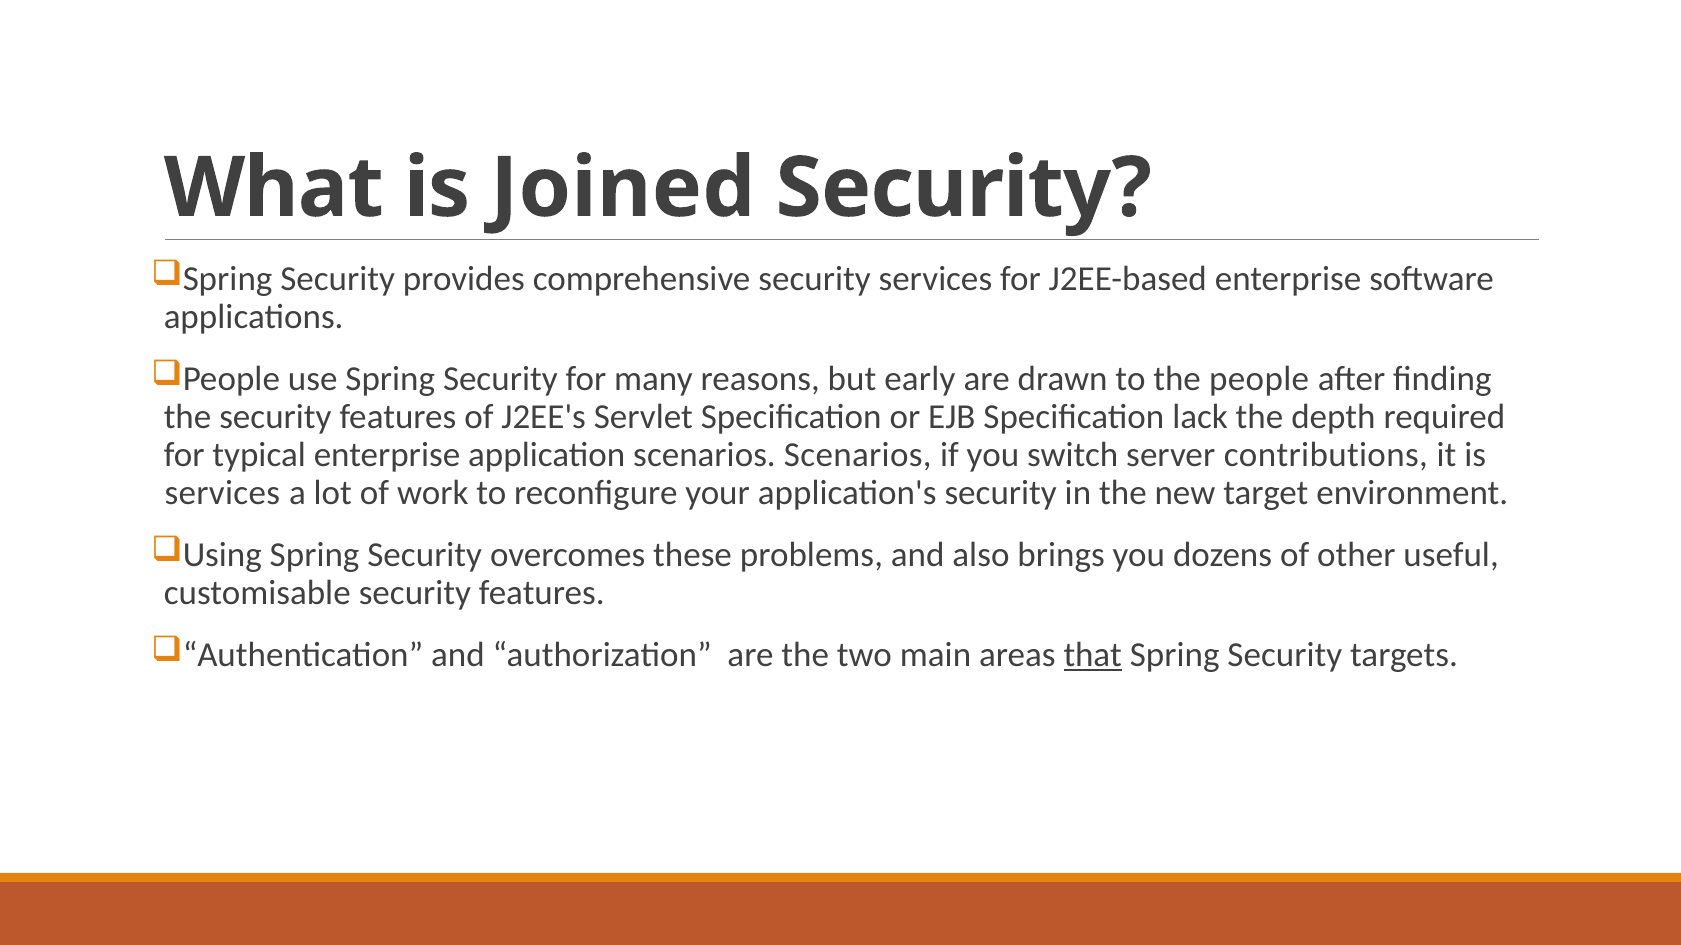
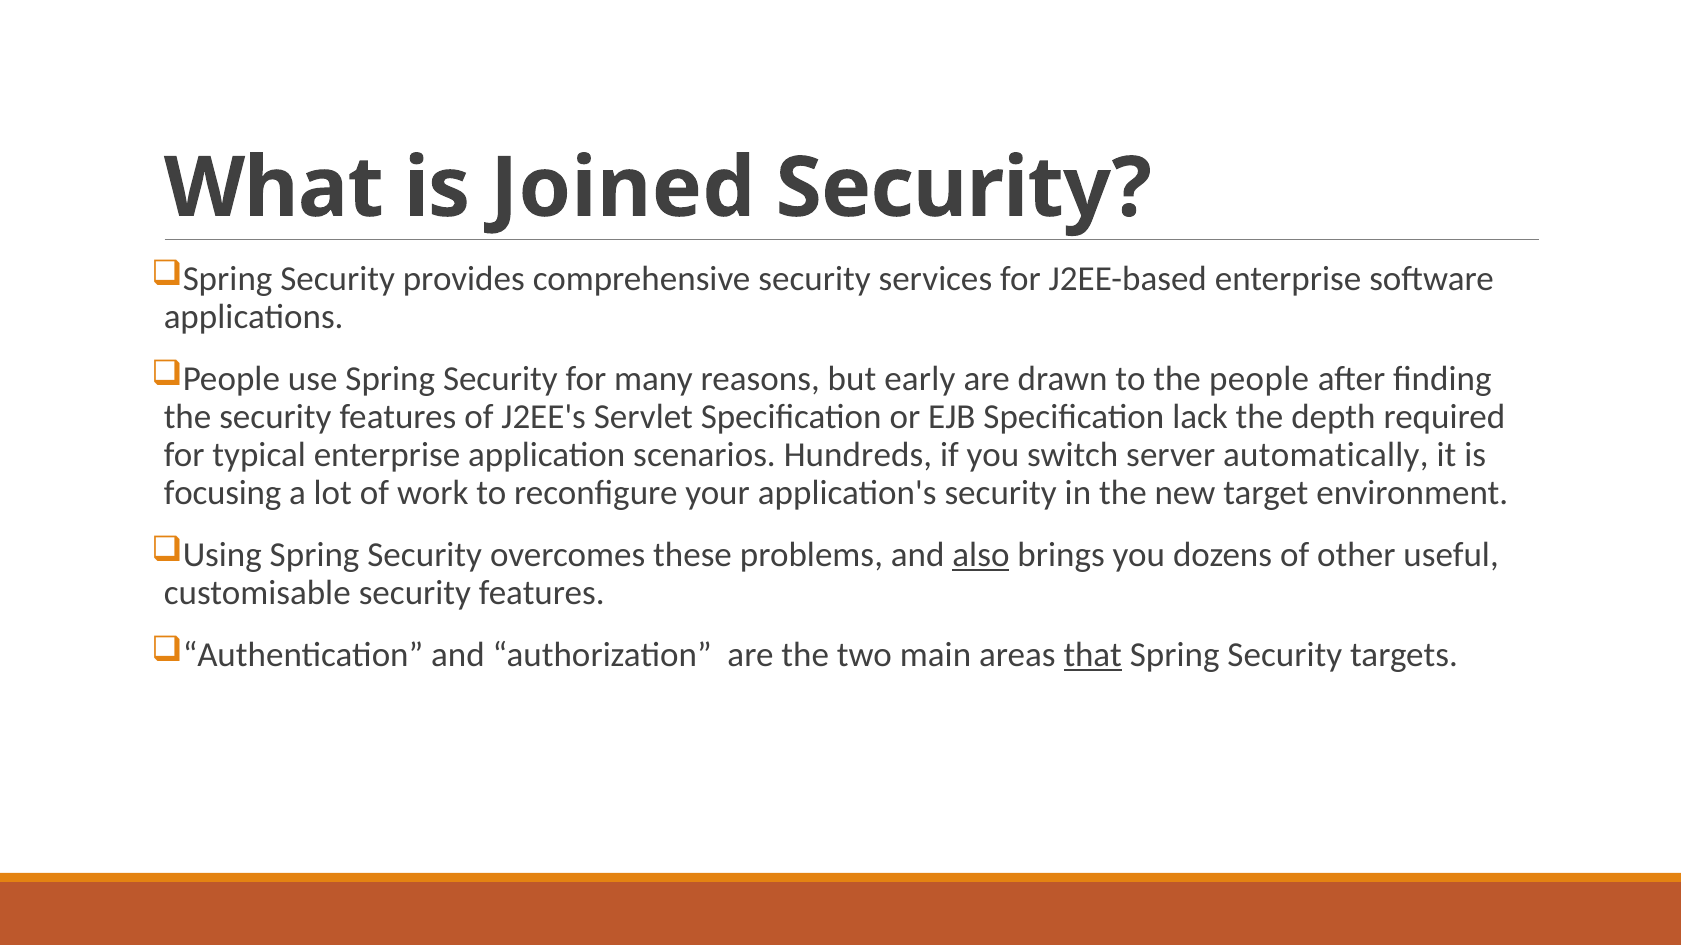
scenarios Scenarios: Scenarios -> Hundreds (858, 455)
contributions: contributions -> automatically (1326, 455)
services: services -> focusing (223, 493)
also underline: none -> present (981, 555)
